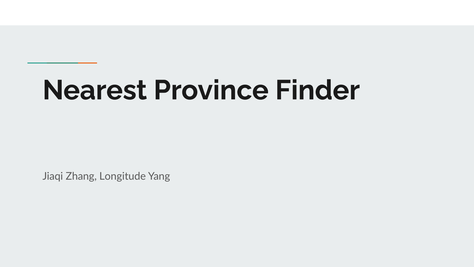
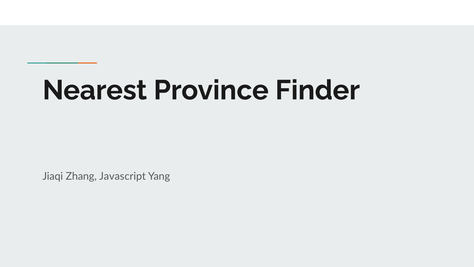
Longitude: Longitude -> Javascript (123, 176)
